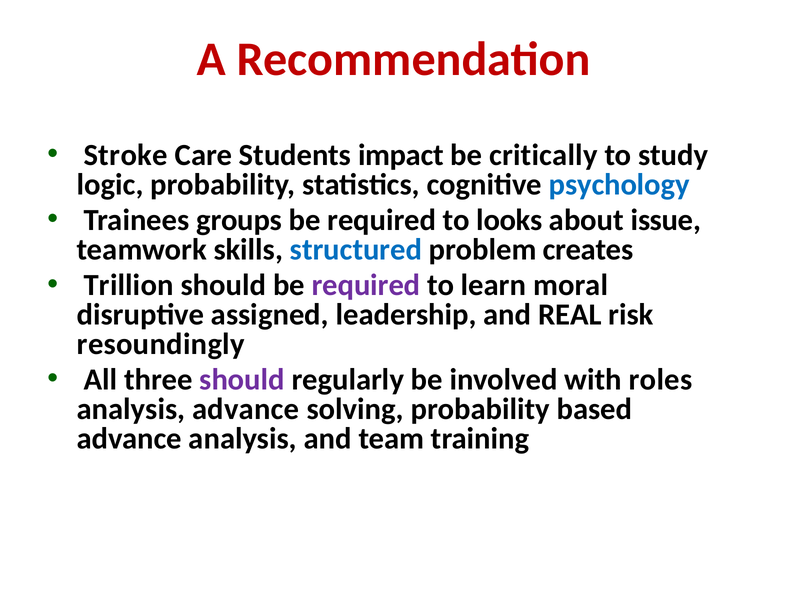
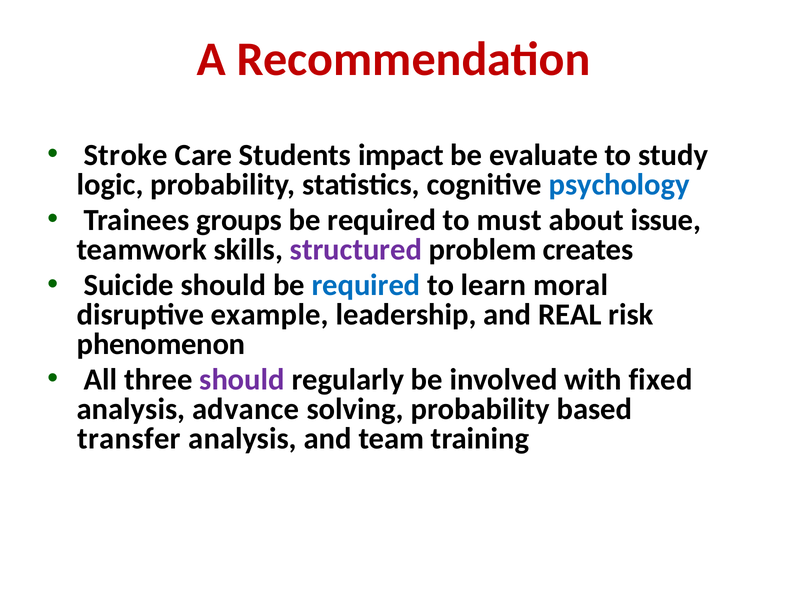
critically: critically -> evaluate (544, 155)
looks: looks -> must (509, 220)
structured colour: blue -> purple (356, 250)
Trillion: Trillion -> Suicide (129, 285)
required colour: purple -> blue (366, 285)
assigned: assigned -> example (270, 315)
resoundingly: resoundingly -> phenomenon (161, 344)
roles: roles -> fixed (661, 380)
advance: advance -> transfer (129, 439)
